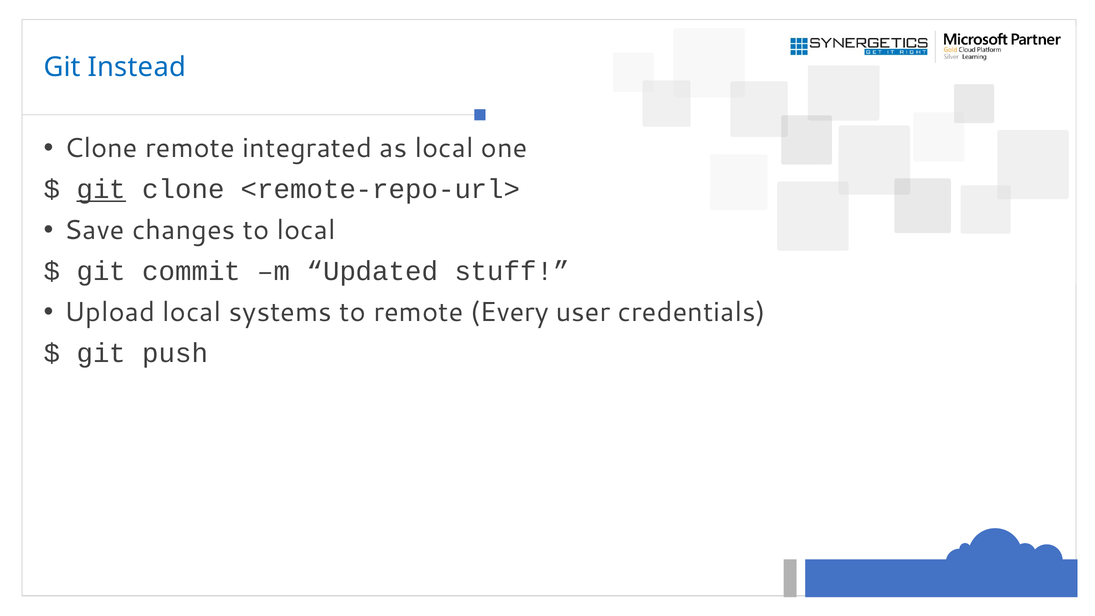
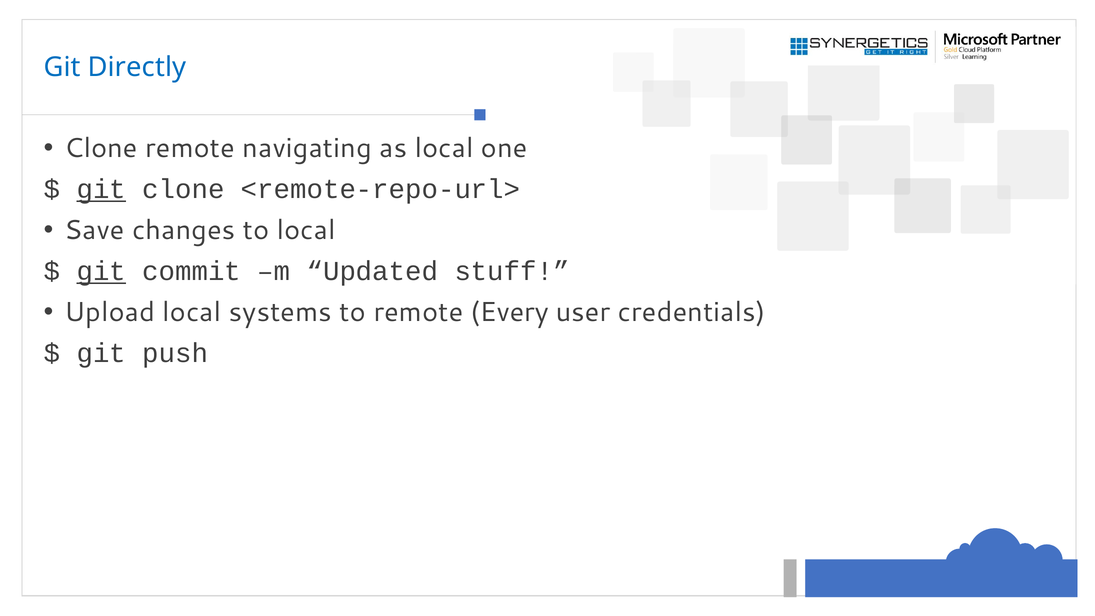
Instead: Instead -> Directly (137, 67)
integrated: integrated -> navigating (307, 148)
git underline: none -> present (101, 271)
